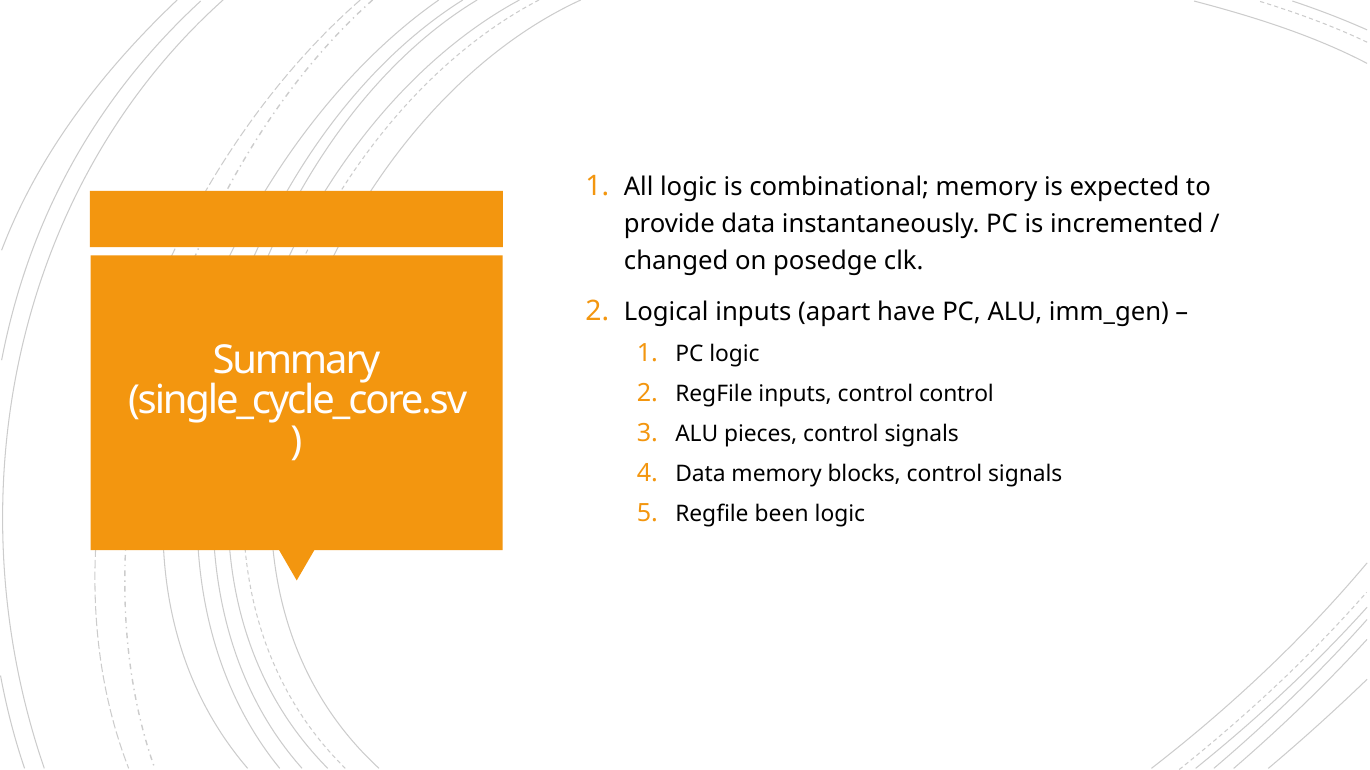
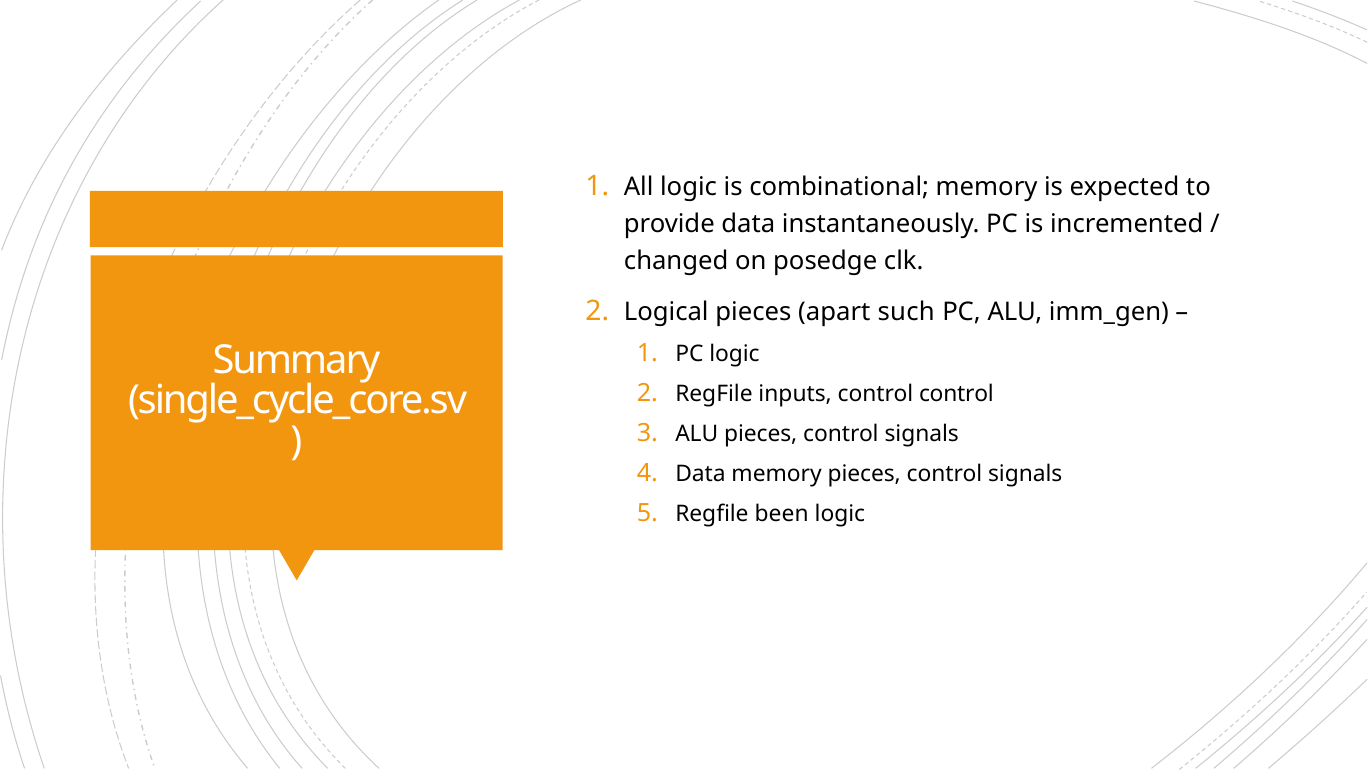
Logical inputs: inputs -> pieces (753, 313)
have: have -> such (906, 313)
memory blocks: blocks -> pieces (864, 474)
